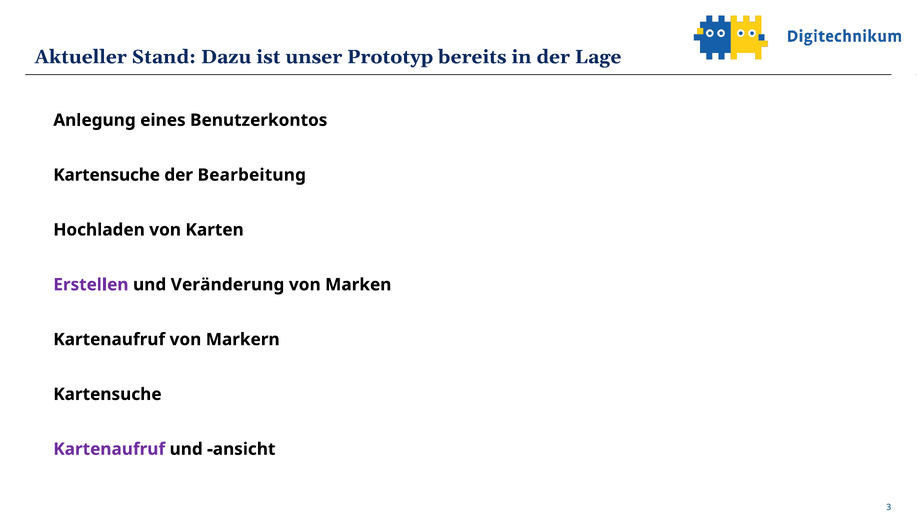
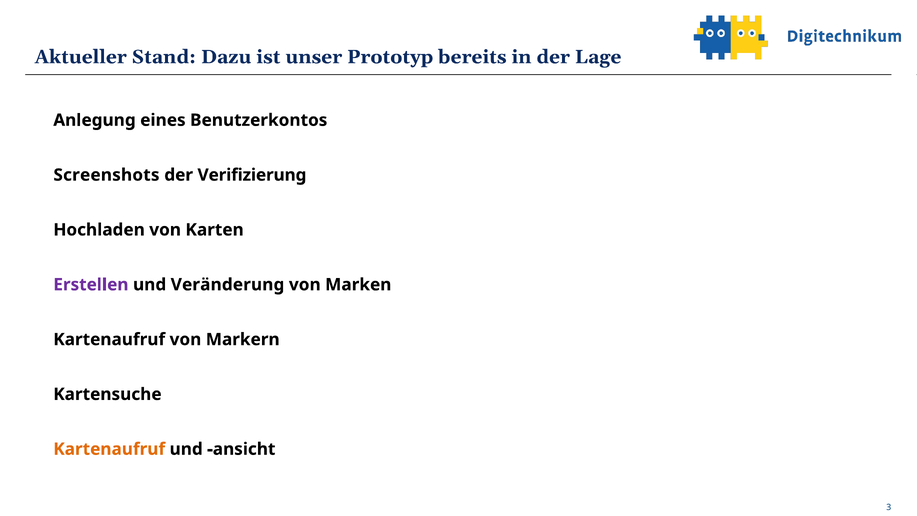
Kartensuche: Kartensuche -> Screenshots (106, 175)
Bearbeitung: Bearbeitung -> Verifizierung (252, 175)
Kartenaufruf colour: purple -> orange (109, 449)
